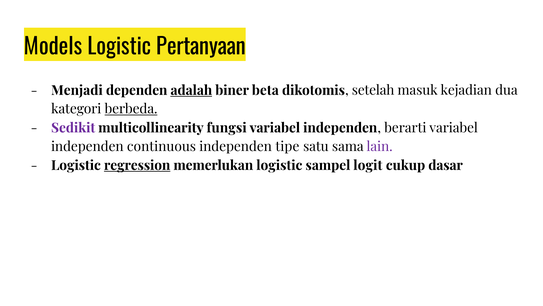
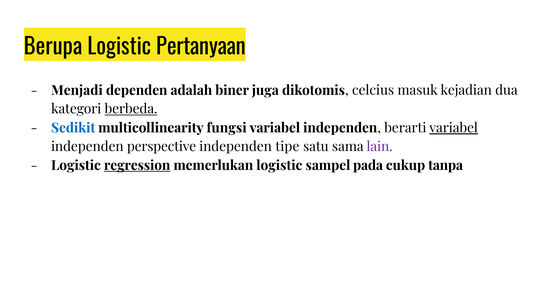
Models: Models -> Berupa (53, 47)
adalah underline: present -> none (191, 90)
beta: beta -> juga (265, 90)
setelah: setelah -> celcius (373, 90)
Sedikit colour: purple -> blue (73, 128)
variabel underline: none -> present (454, 128)
continuous: continuous -> perspective (162, 146)
logit: logit -> pada (368, 165)
dasar: dasar -> tanpa (446, 165)
